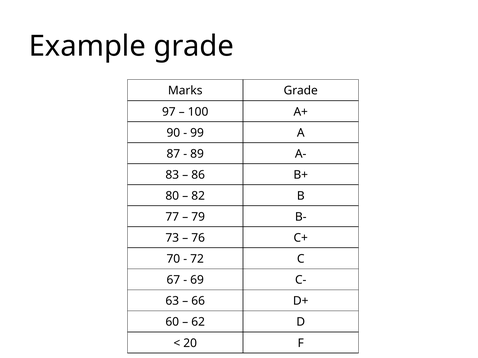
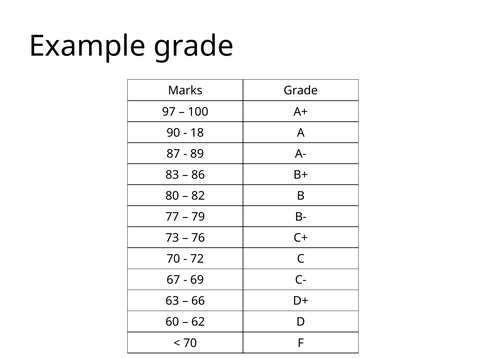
99: 99 -> 18 (197, 133)
20: 20 -> 70 (190, 344)
